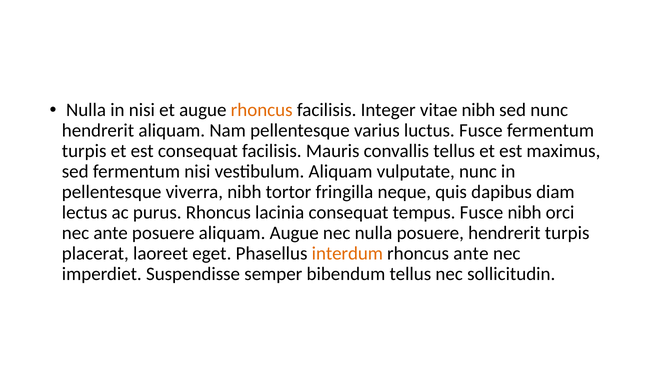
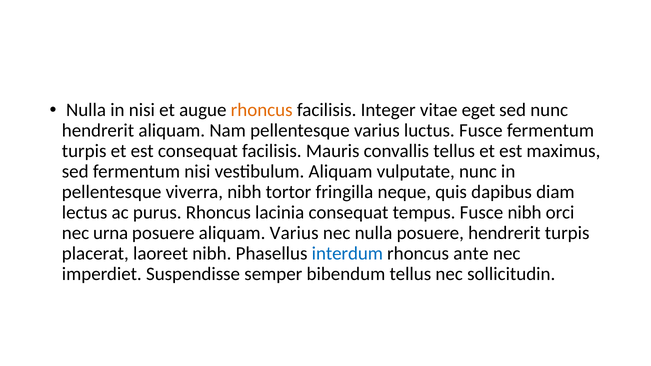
vitae nibh: nibh -> eget (478, 110)
nec ante: ante -> urna (111, 233)
aliquam Augue: Augue -> Varius (294, 233)
laoreet eget: eget -> nibh (212, 254)
interdum colour: orange -> blue (347, 254)
